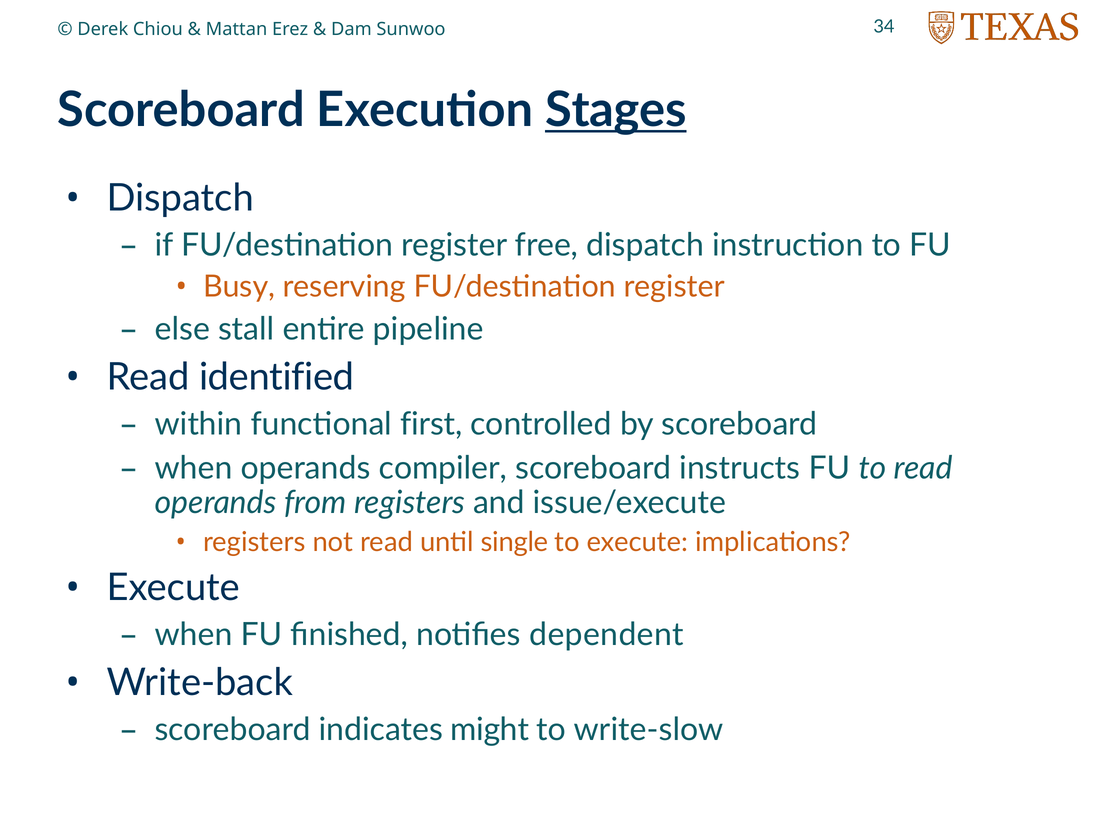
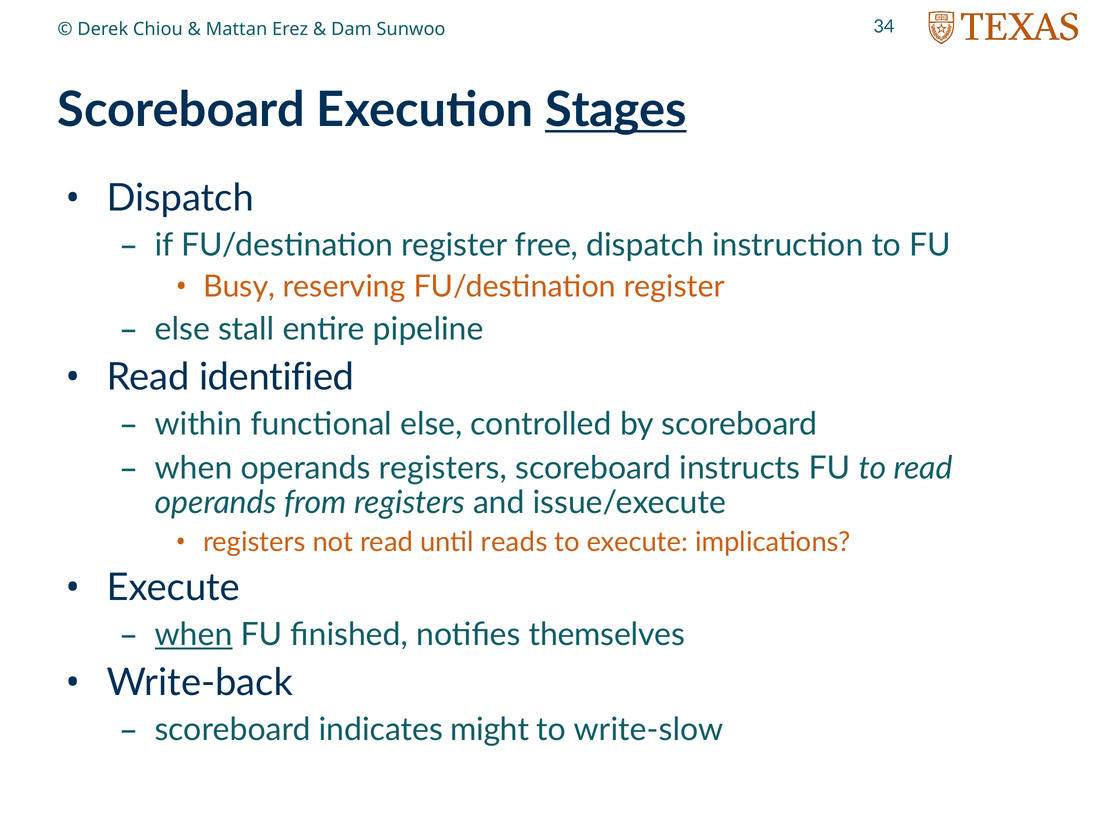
functional first: first -> else (431, 424)
operands compiler: compiler -> registers (443, 468)
single: single -> reads (514, 542)
when underline: none -> present (194, 634)
dependent: dependent -> themselves (607, 634)
